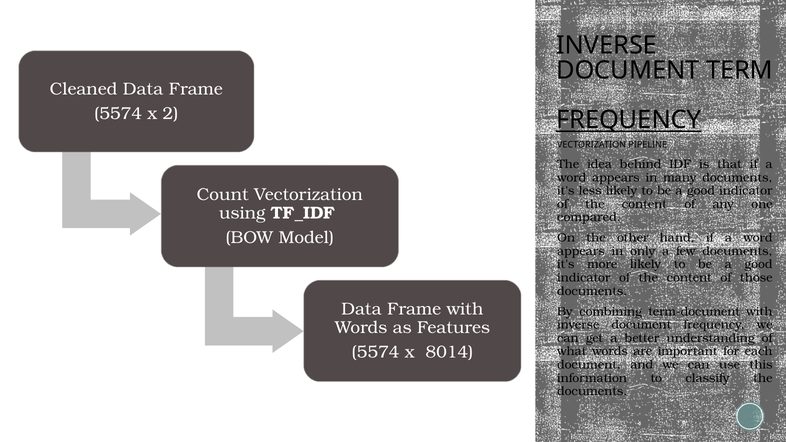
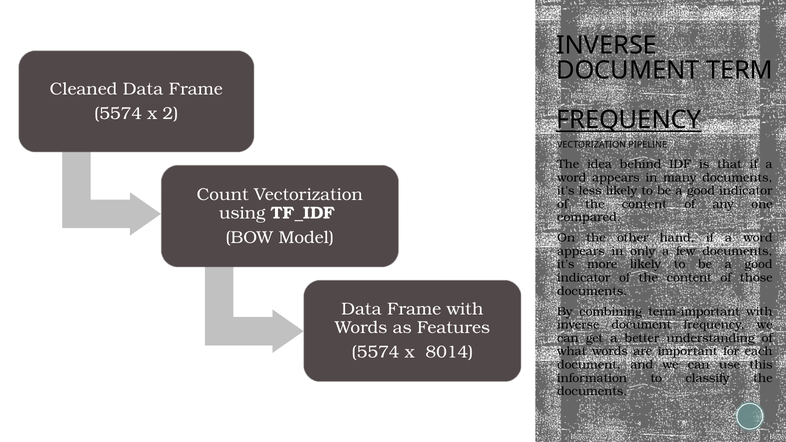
term-document: term-document -> term-important (694, 312)
